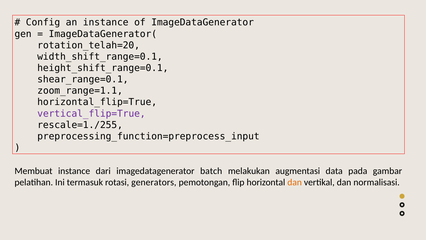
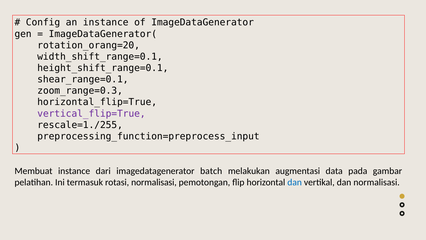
rotation_telah=20: rotation_telah=20 -> rotation_orang=20 (89, 45)
zoom_range=1.1: zoom_range=1.1 -> zoom_range=0.3 (80, 91)
rotasi generators: generators -> normalisasi (154, 182)
dan colour: orange -> blue (295, 182)
